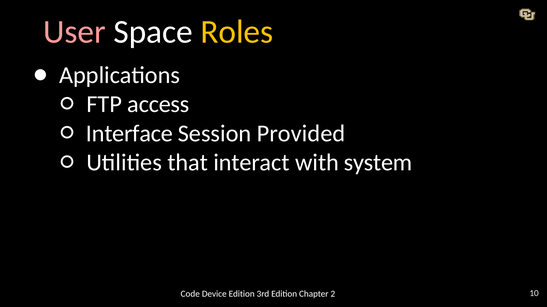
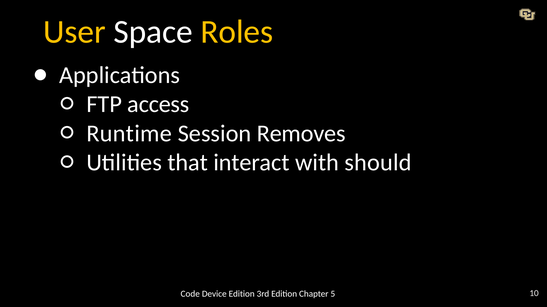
User colour: pink -> yellow (74, 32)
Interface: Interface -> Runtime (129, 134)
Provided: Provided -> Removes (301, 134)
system: system -> should (378, 163)
2: 2 -> 5 (333, 295)
